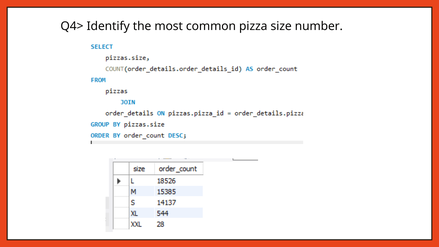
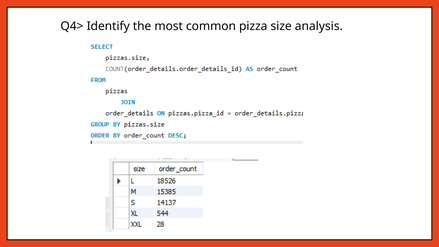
number: number -> analysis (319, 26)
